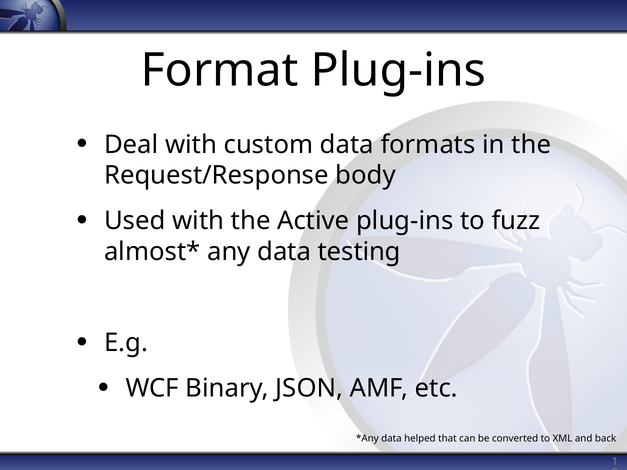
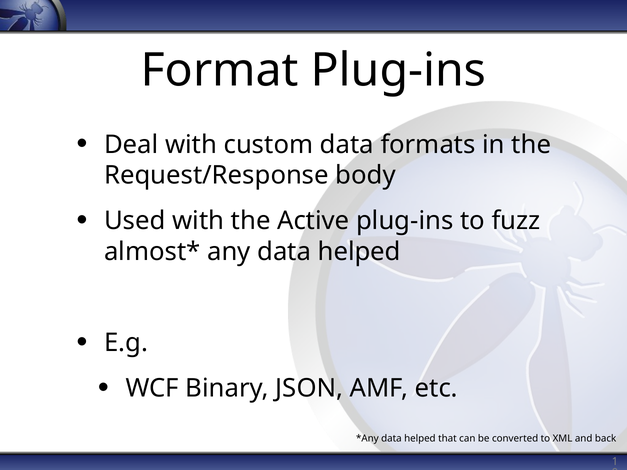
any data testing: testing -> helped (359, 252)
